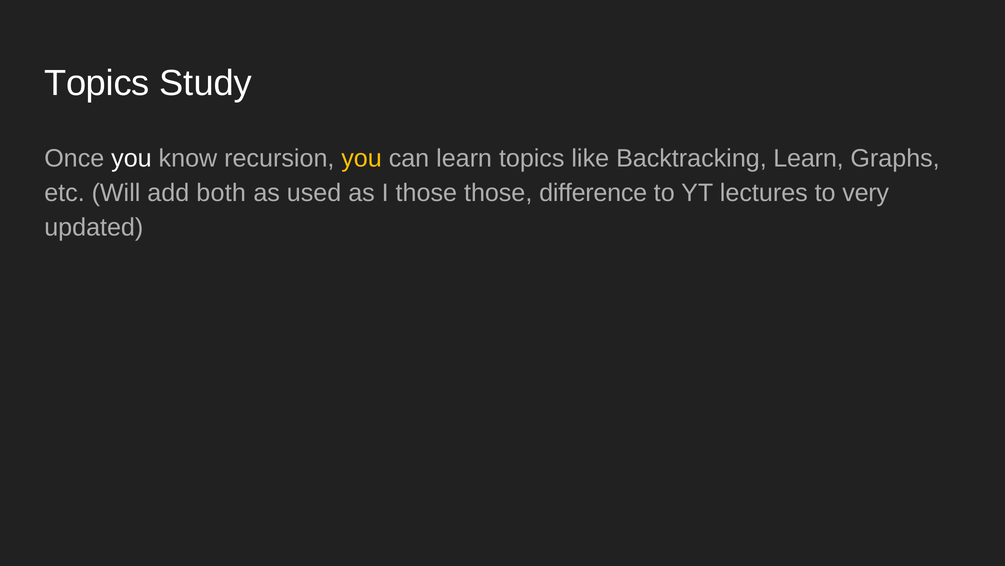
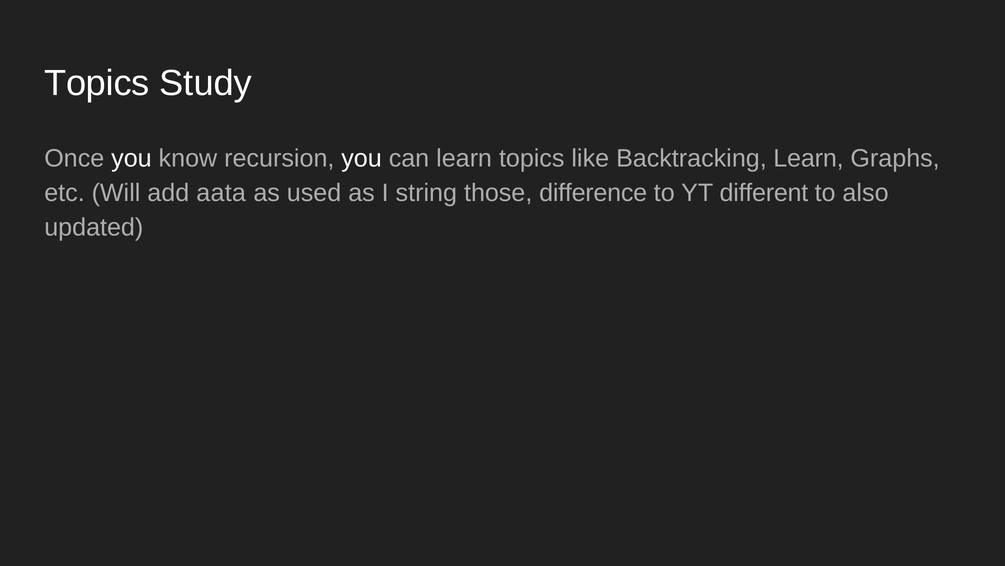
you colour: yellow -> white (362, 158)
both: both -> aata (221, 193)
I those: those -> string (426, 193)
lectures: lectures -> different (764, 193)
very: very -> also (866, 193)
